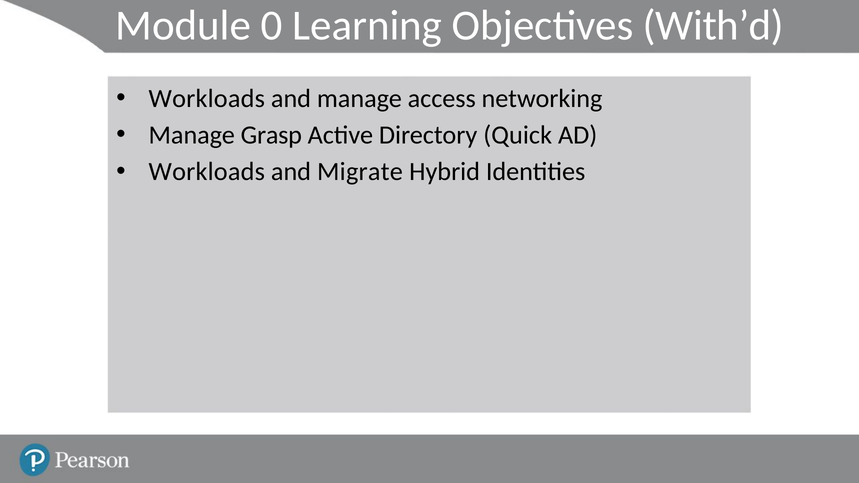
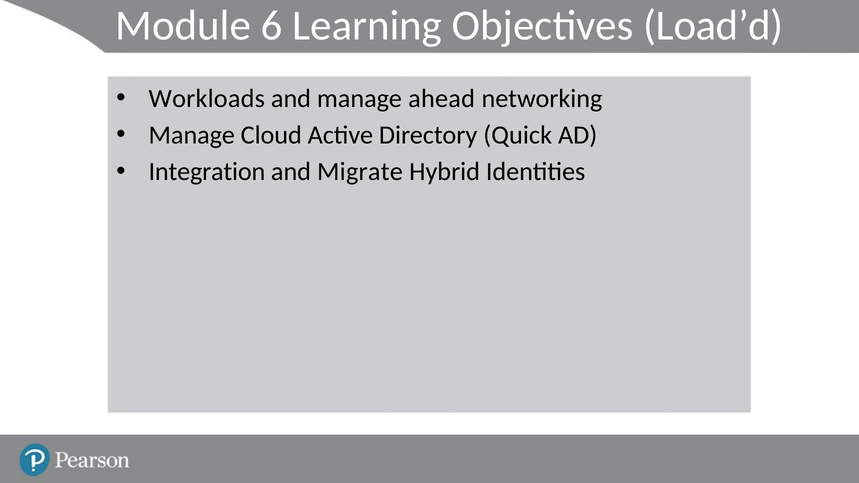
0: 0 -> 6 (272, 26)
With’d: With’d -> Load’d (713, 26)
access: access -> ahead (442, 98)
Grasp: Grasp -> Cloud (271, 135)
Workloads: Workloads -> Integration (207, 172)
